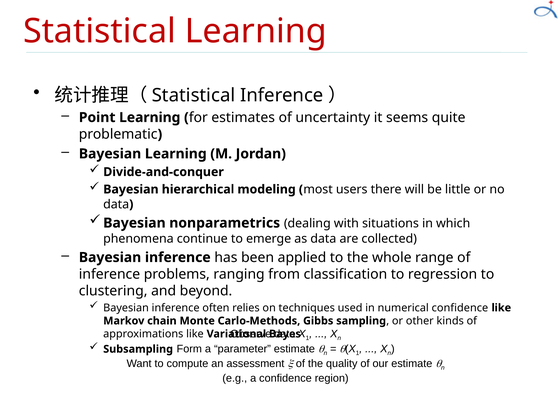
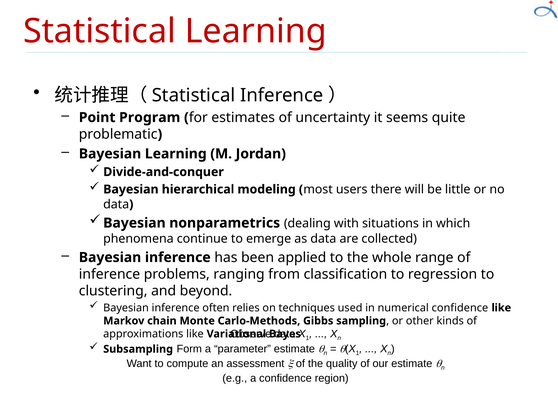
Point Learning: Learning -> Program (150, 117)
